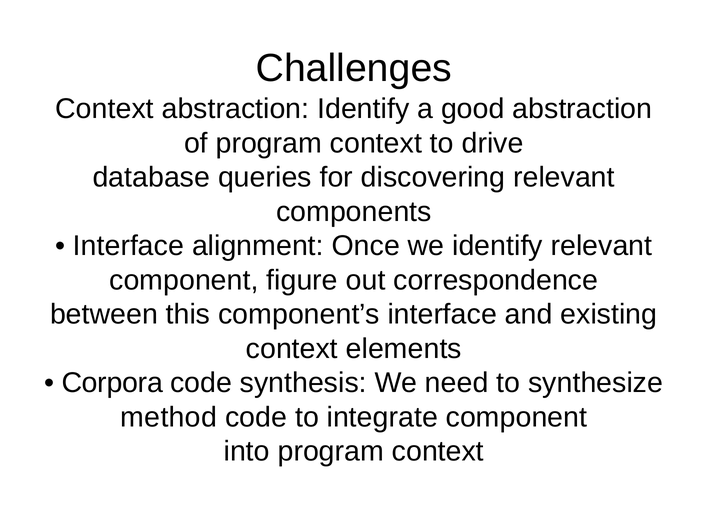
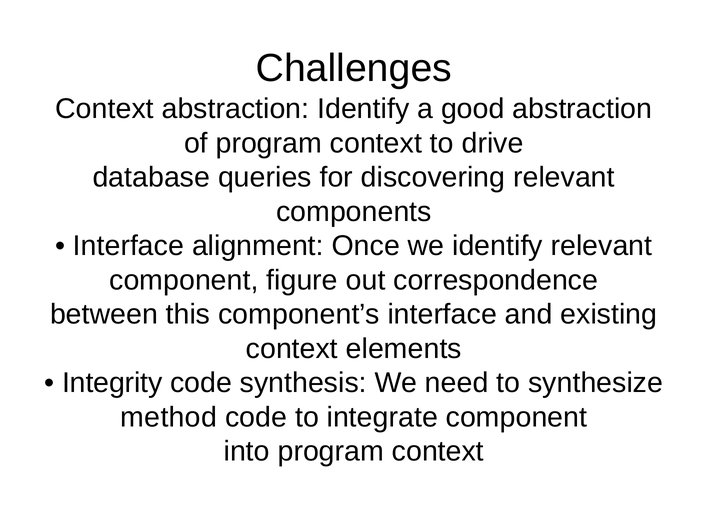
Corpora: Corpora -> Integrity (112, 383)
